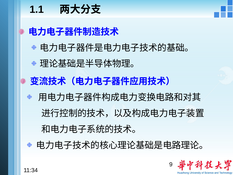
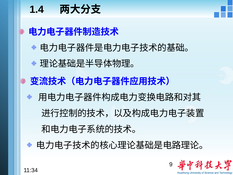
1.1: 1.1 -> 1.4 (37, 9)
